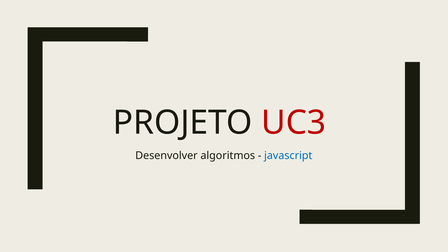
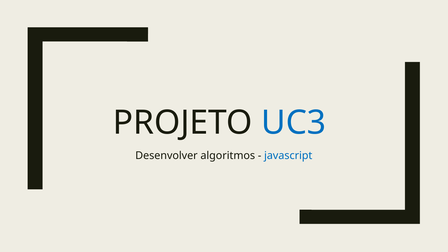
UC3 colour: red -> blue (294, 123)
